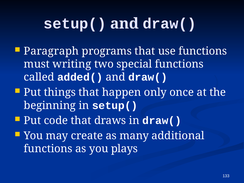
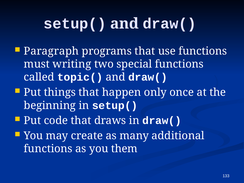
added(: added( -> topic( (80, 77)
plays: plays -> them (124, 149)
